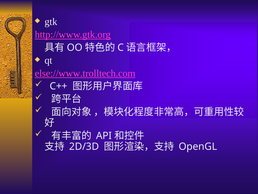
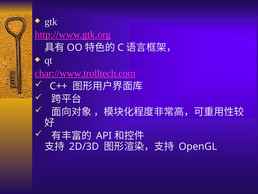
else://www.trolltech.com: else://www.trolltech.com -> char://www.trolltech.com (85, 73)
